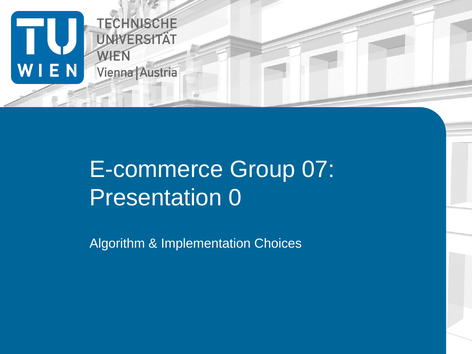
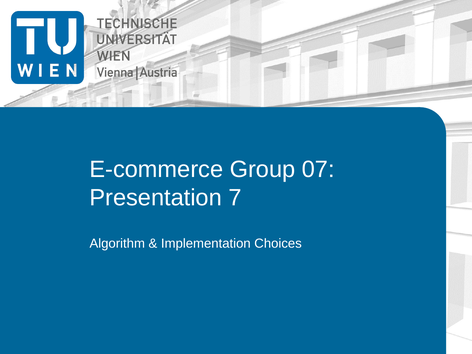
0: 0 -> 7 (235, 198)
